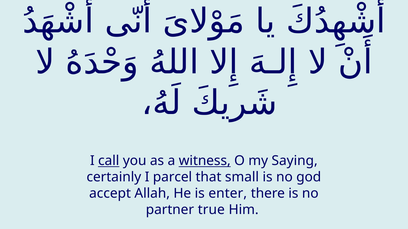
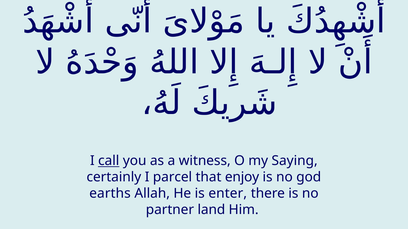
witness underline: present -> none (205, 161)
small: small -> enjoy (242, 177)
accept: accept -> earths (110, 194)
true: true -> land (211, 210)
